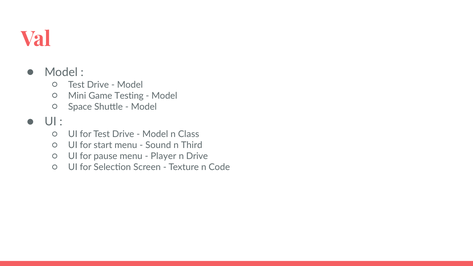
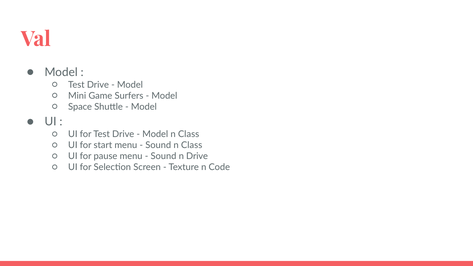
Testing: Testing -> Surfers (129, 96)
Third: Third -> Class (192, 145)
Player: Player -> Sound (163, 156)
